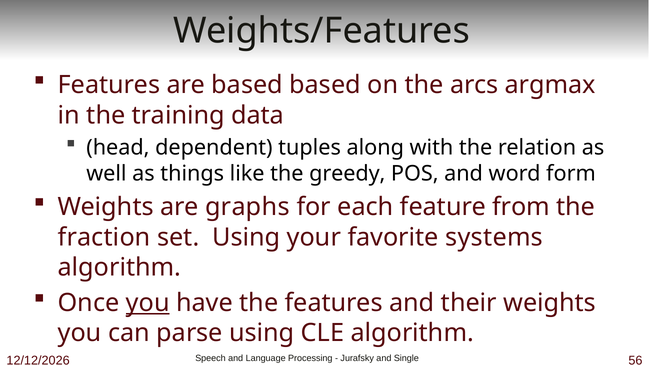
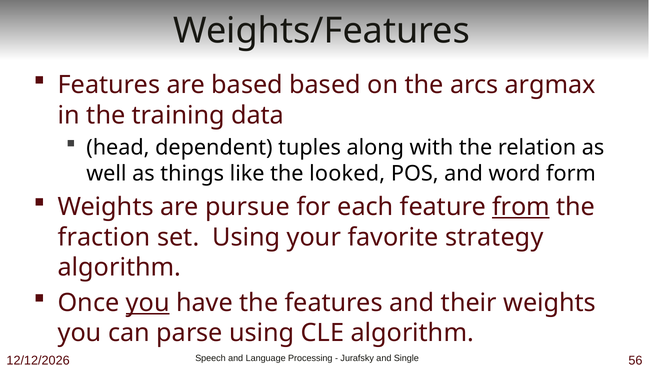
greedy: greedy -> looked (347, 174)
graphs: graphs -> pursue (247, 207)
from underline: none -> present (521, 207)
systems: systems -> strategy (494, 237)
